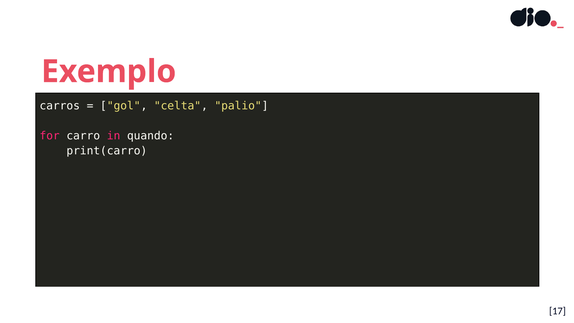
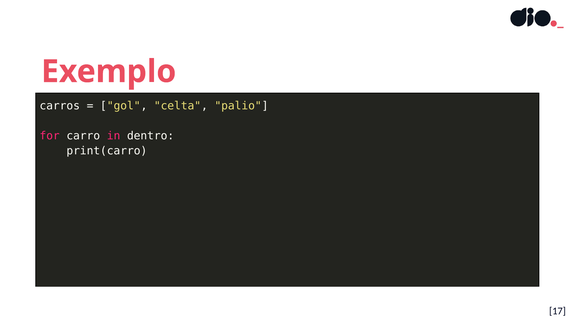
quando: quando -> dentro (151, 136)
